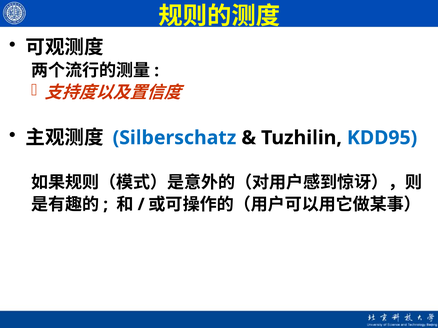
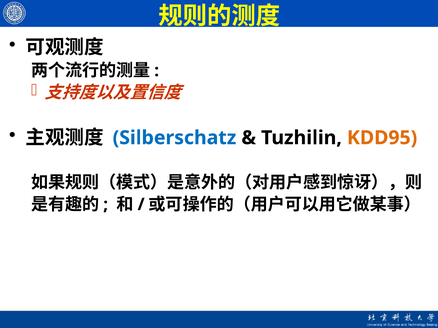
KDD95 colour: blue -> orange (382, 138)
